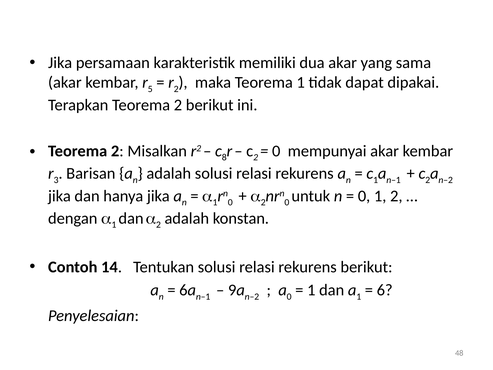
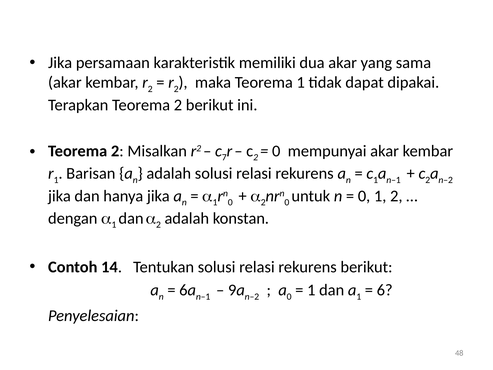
5: 5 -> 2 (150, 89)
8: 8 -> 7 (224, 157)
3: 3 -> 1 (56, 180)
